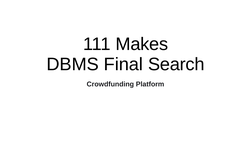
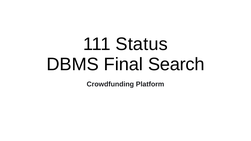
Makes: Makes -> Status (142, 44)
